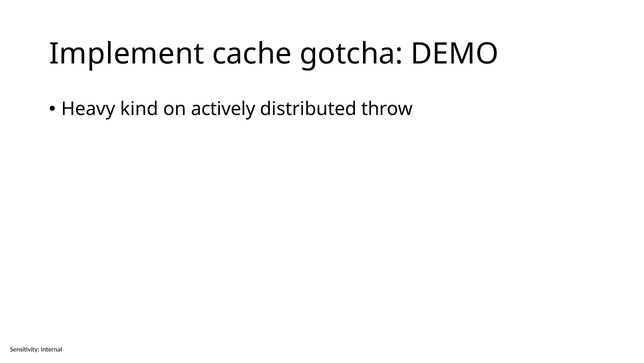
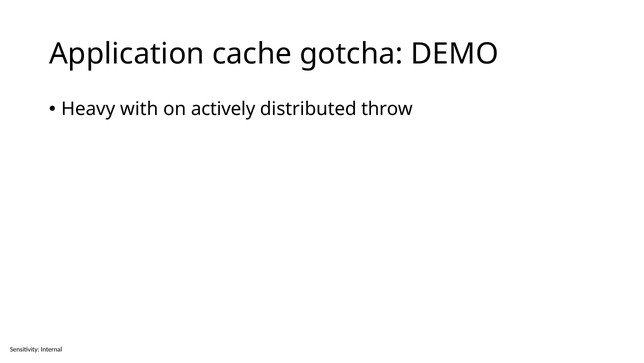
Implement: Implement -> Application (127, 54)
kind: kind -> with (139, 109)
